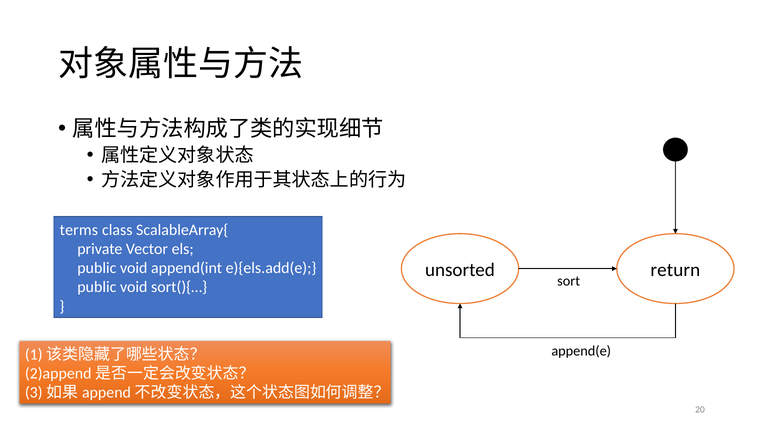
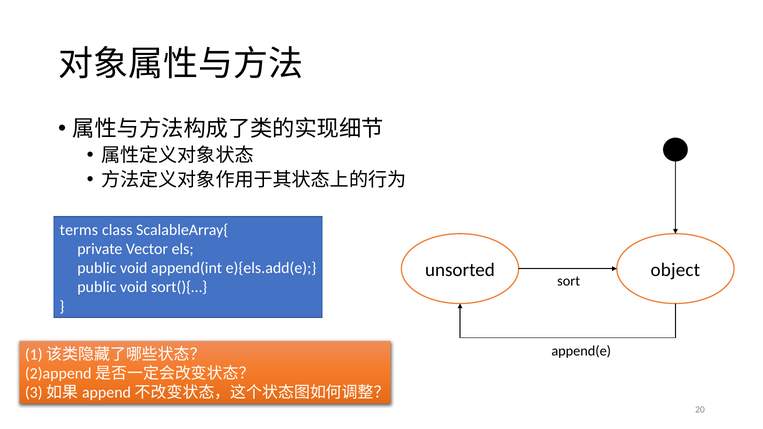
return: return -> object (675, 270)
